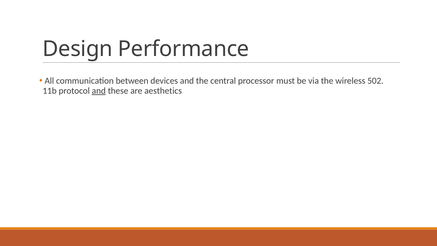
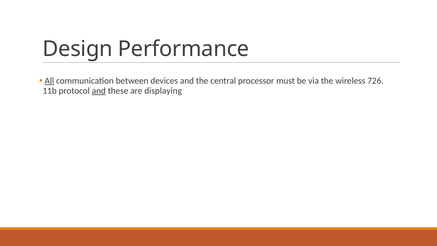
All underline: none -> present (49, 81)
502: 502 -> 726 (375, 81)
aesthetics: aesthetics -> displaying (163, 91)
